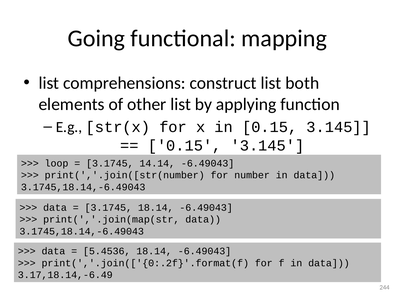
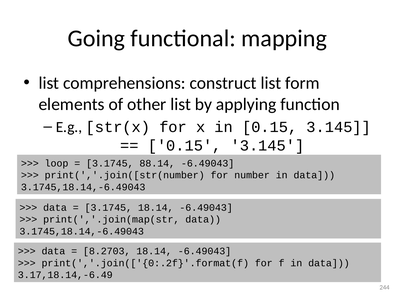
both: both -> form (302, 83)
14.14: 14.14 -> 88.14 (157, 163)
5.4536: 5.4536 -> 8.2703 (107, 251)
